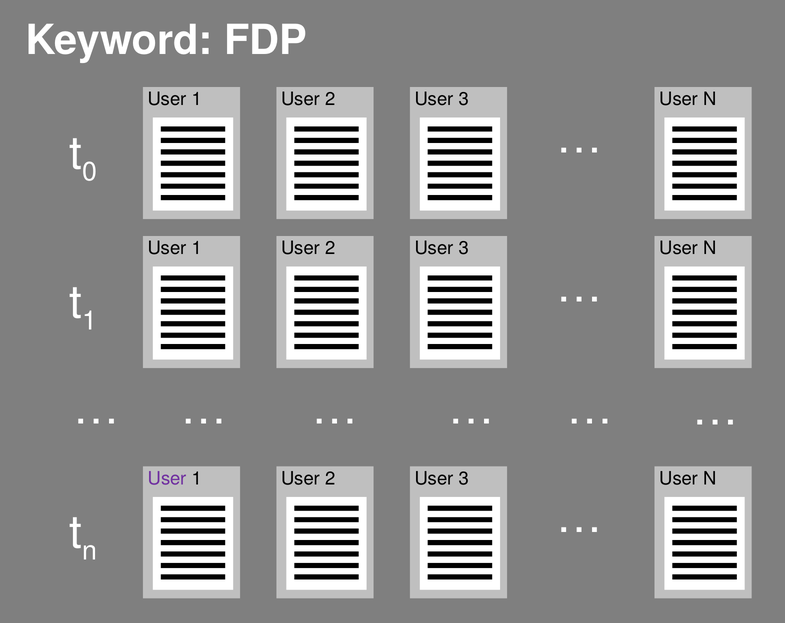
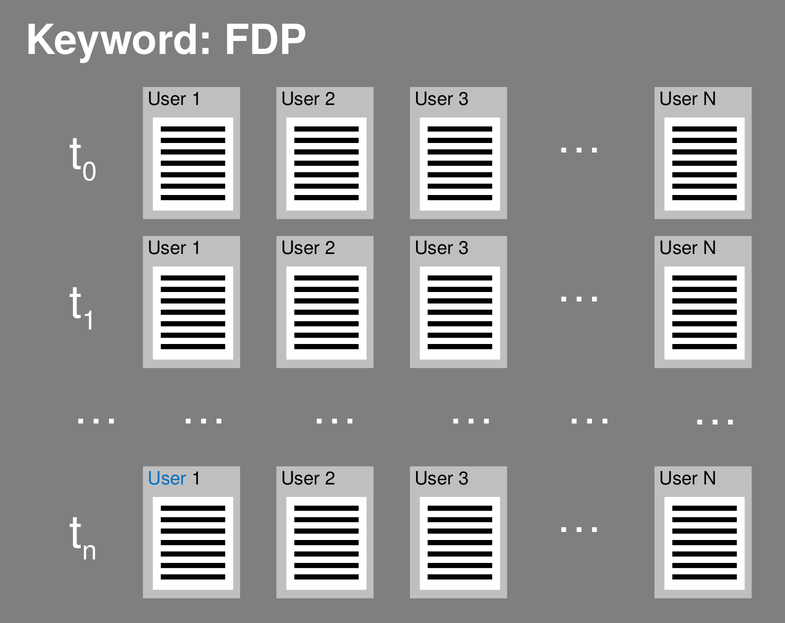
User colour: purple -> blue (167, 479)
